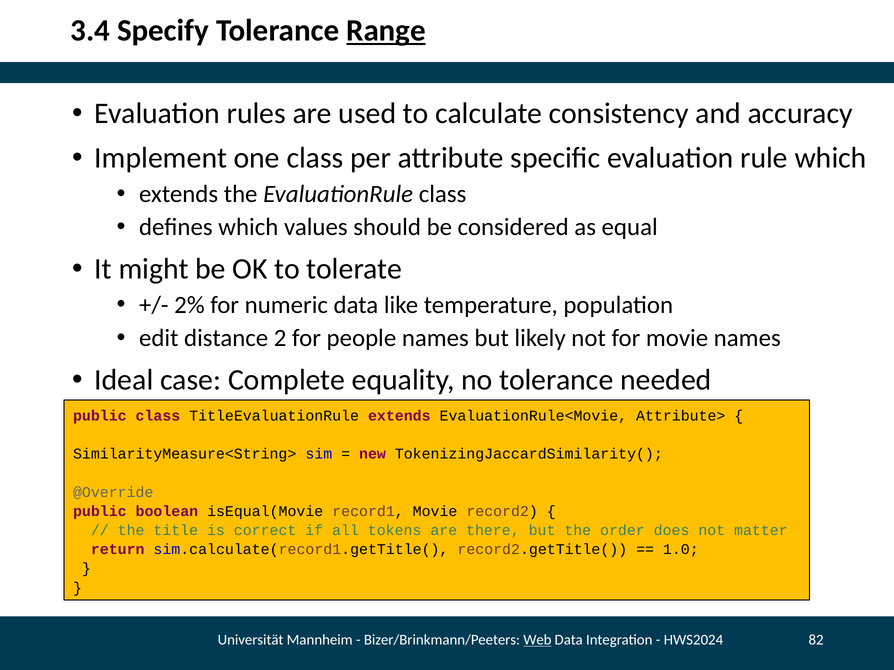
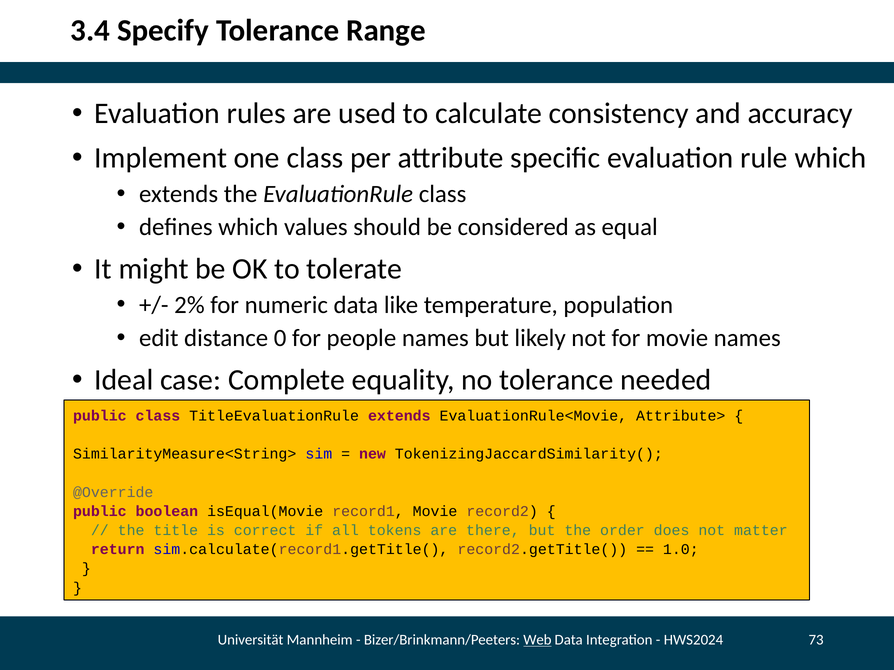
Range underline: present -> none (386, 31)
2: 2 -> 0 (280, 338)
82: 82 -> 73 (816, 640)
